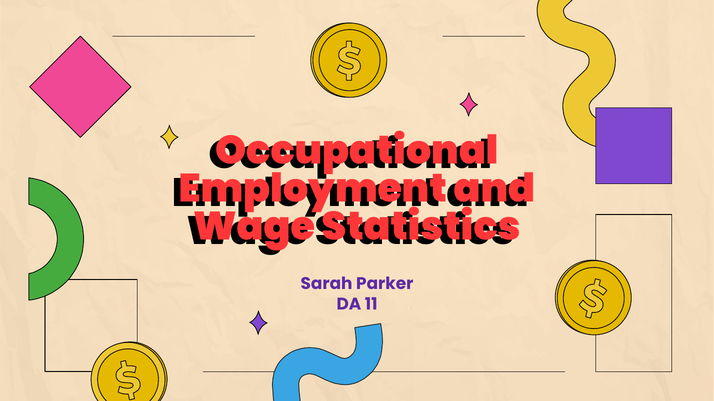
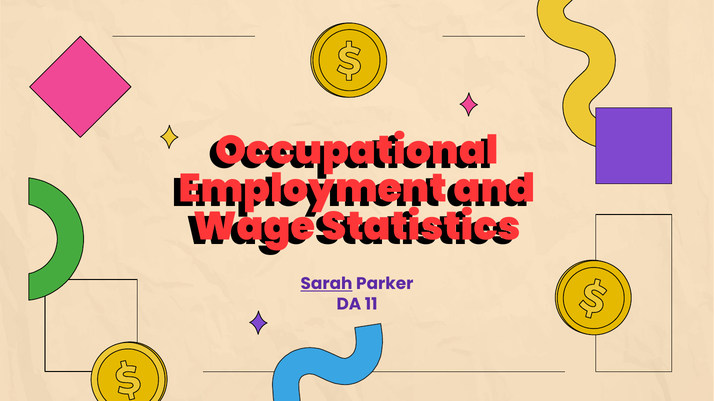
Sarah underline: none -> present (327, 284)
